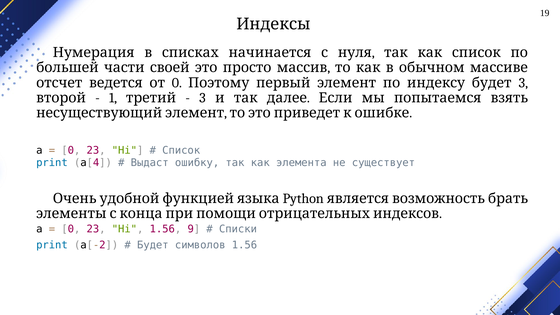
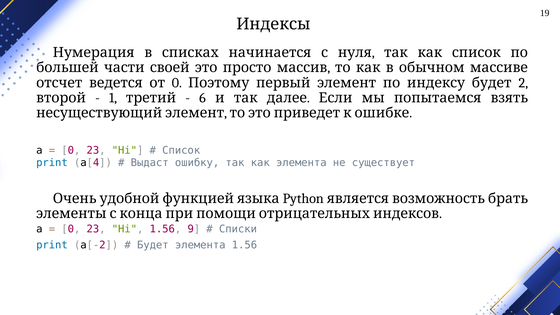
0 3: 3 -> 2 (523, 83)
3: 3 -> 6 (202, 98)
Будет символов: символов -> элемента (200, 245)
